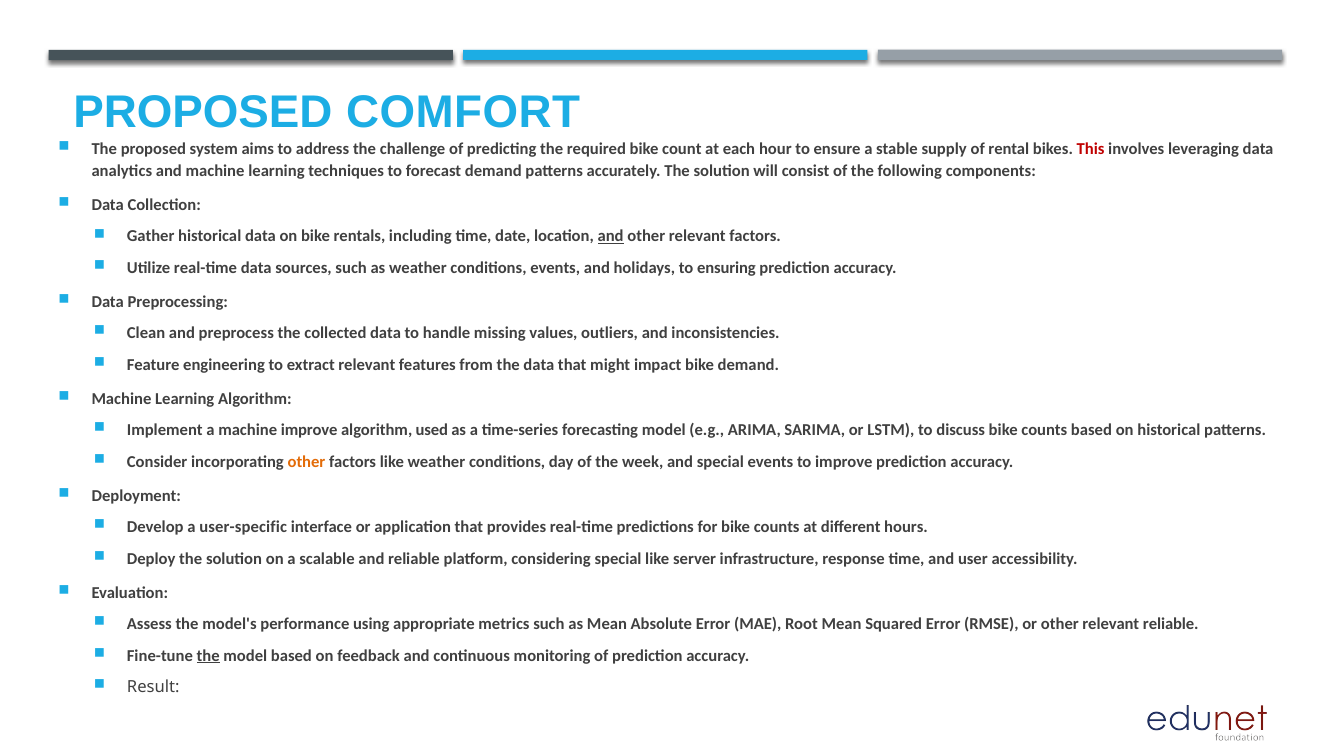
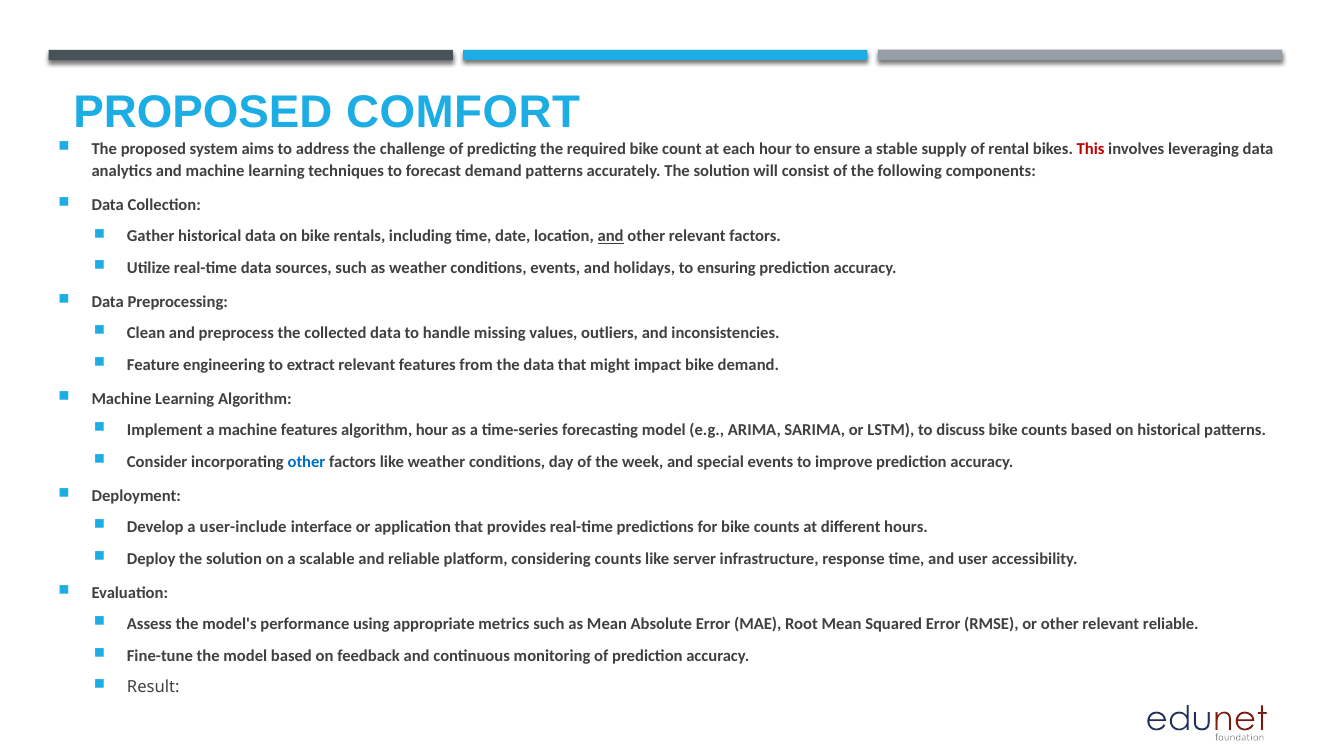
machine improve: improve -> features (309, 430)
algorithm used: used -> hour (432, 430)
other colour: orange -> blue (306, 462)
user-specific: user-specific -> user-include (243, 527)
considering special: special -> counts (618, 559)
the underline: present -> none (208, 656)
